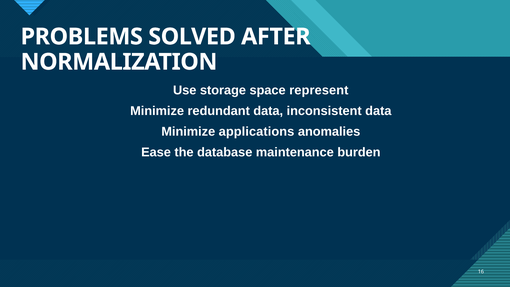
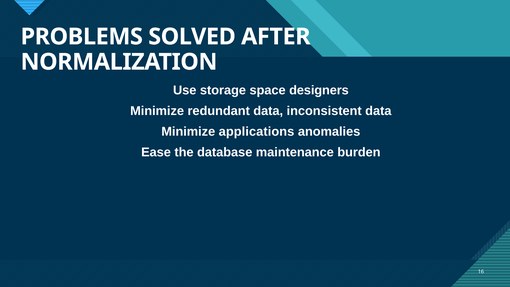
represent: represent -> designers (319, 90)
